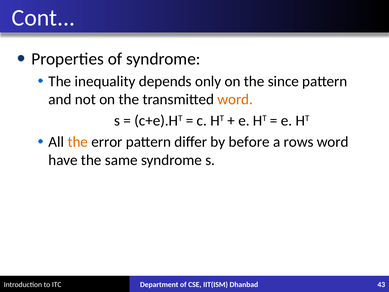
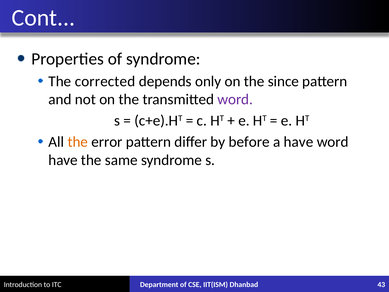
inequality: inequality -> corrected (105, 81)
word colour: orange -> purple (235, 99)
a rows: rows -> have (299, 142)
